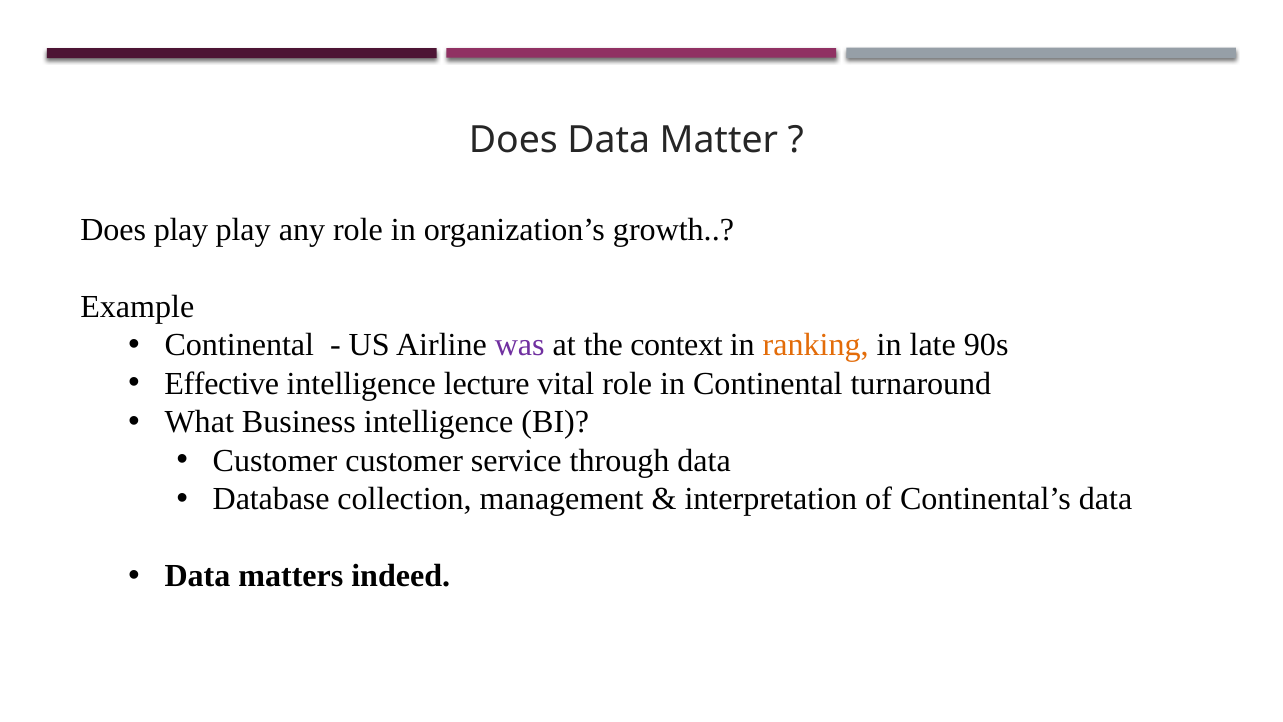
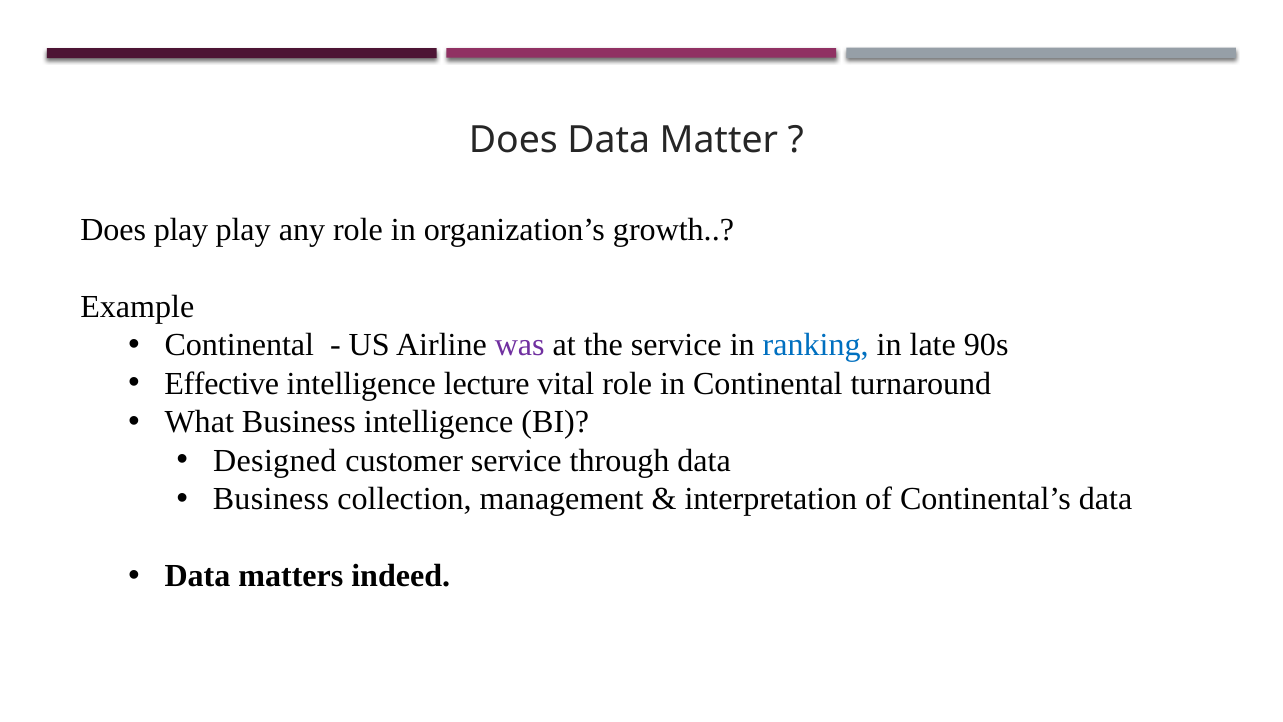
the context: context -> service (676, 345)
ranking colour: orange -> blue (816, 345)
Customer: Customer -> Designed (275, 461)
Database: Database -> Business (271, 499)
